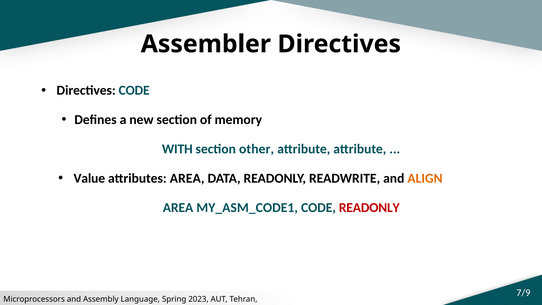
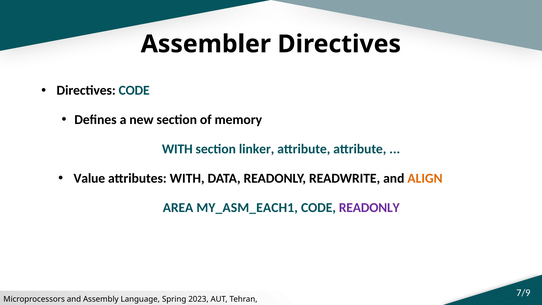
other: other -> linker (257, 149)
attributes AREA: AREA -> WITH (187, 178)
MY_ASM_CODE1: MY_ASM_CODE1 -> MY_ASM_EACH1 (247, 207)
READONLY colour: red -> purple (369, 207)
